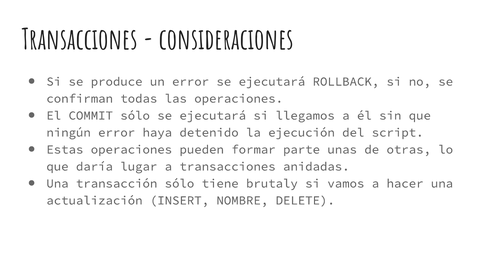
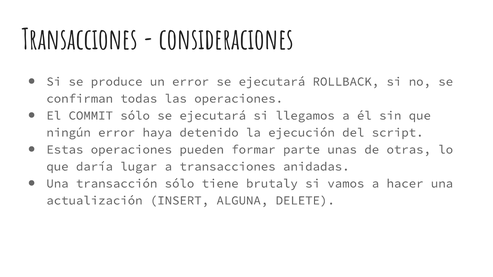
NOMBRE: NOMBRE -> ALGUNA (242, 201)
